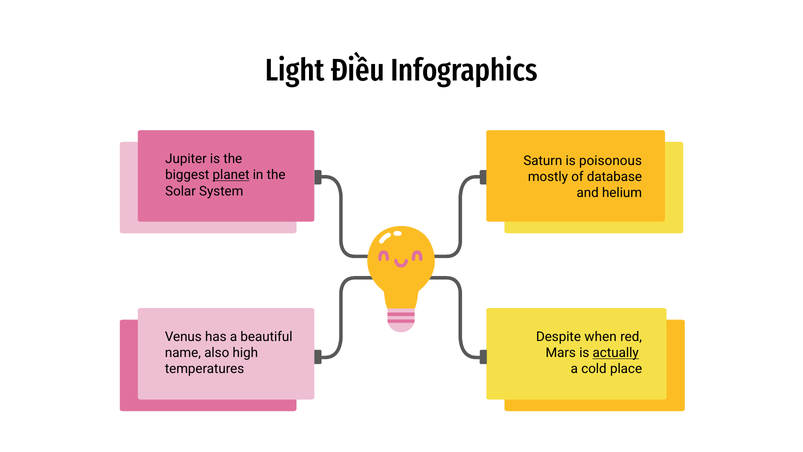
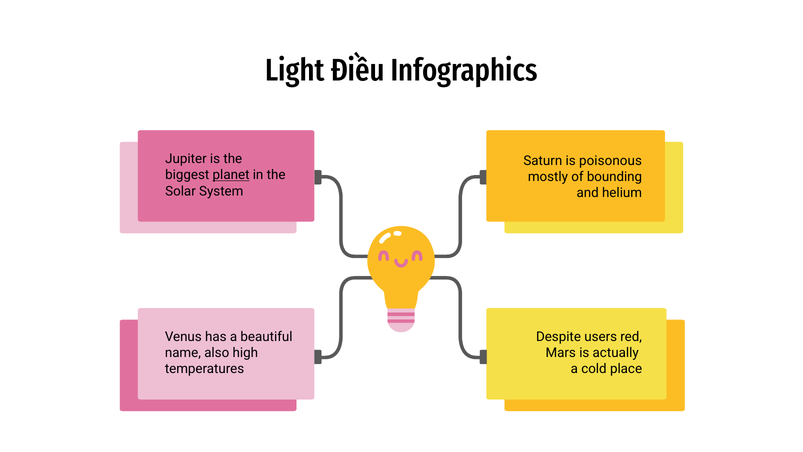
database: database -> bounding (614, 177)
when: when -> users (601, 337)
actually underline: present -> none (616, 353)
